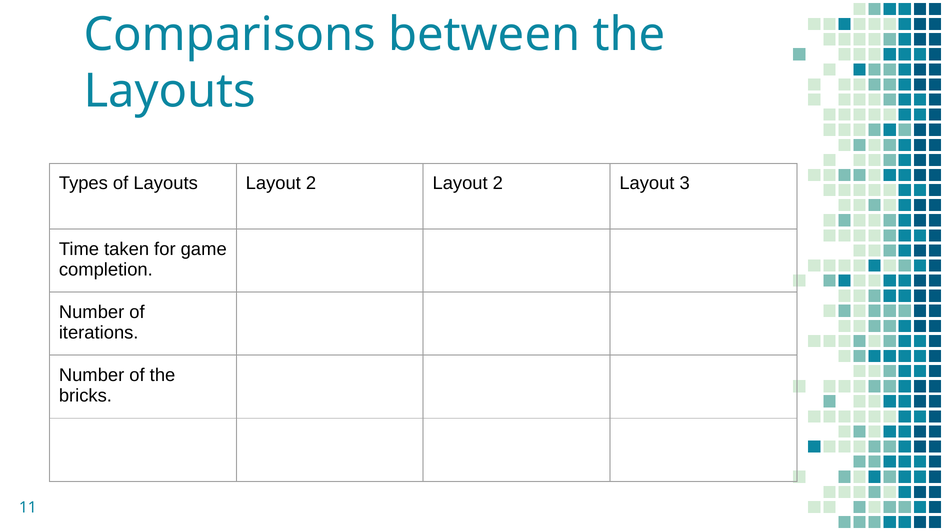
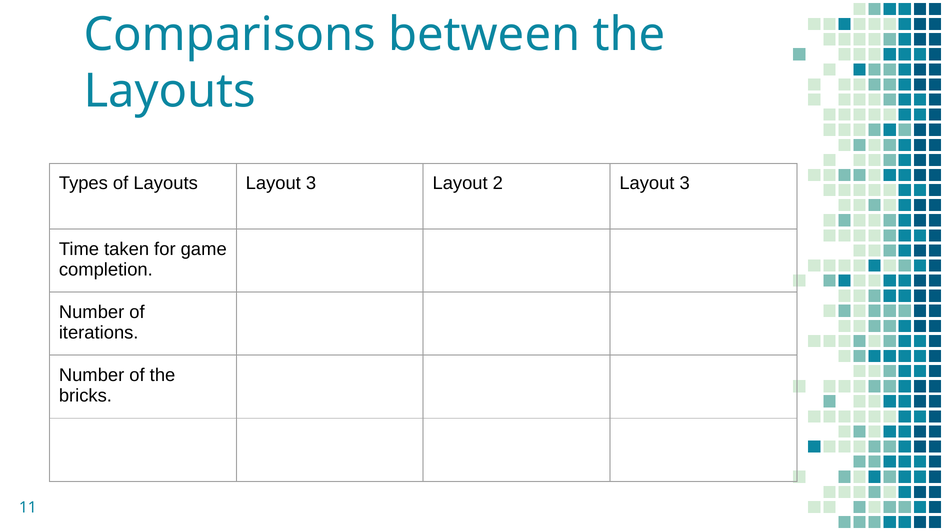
Layouts Layout 2: 2 -> 3 (311, 183)
